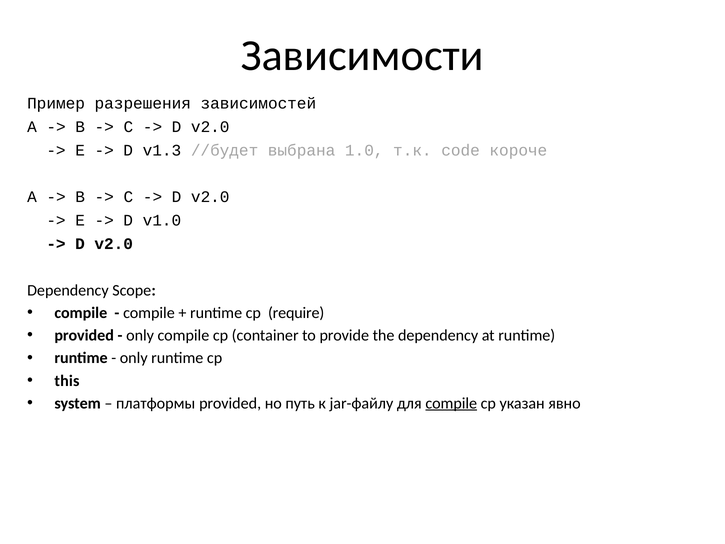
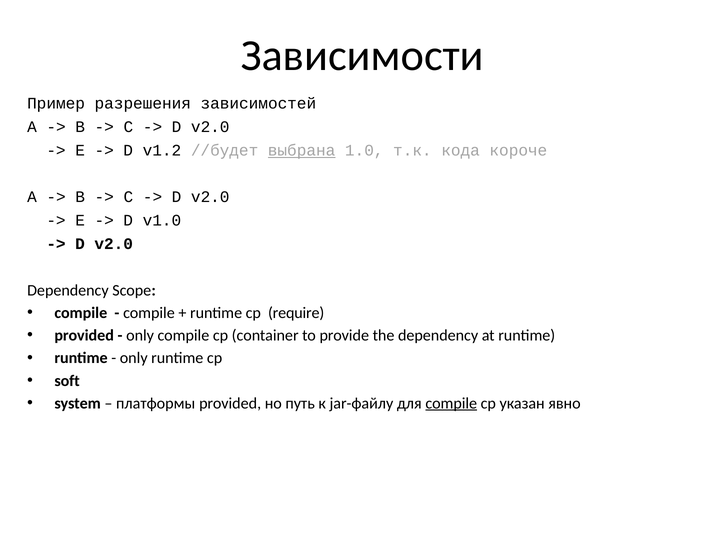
v1.3: v1.3 -> v1.2 (162, 150)
выбрана underline: none -> present (302, 150)
code: code -> кода (461, 150)
this: this -> soft (67, 381)
